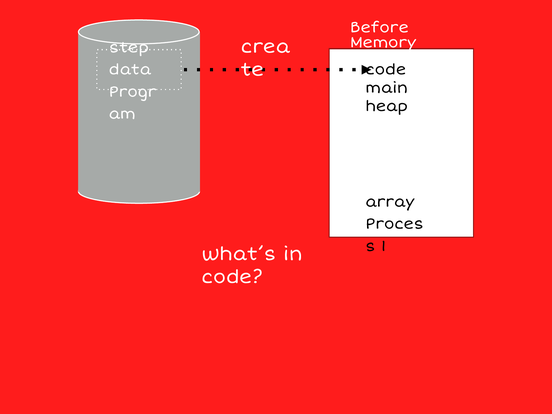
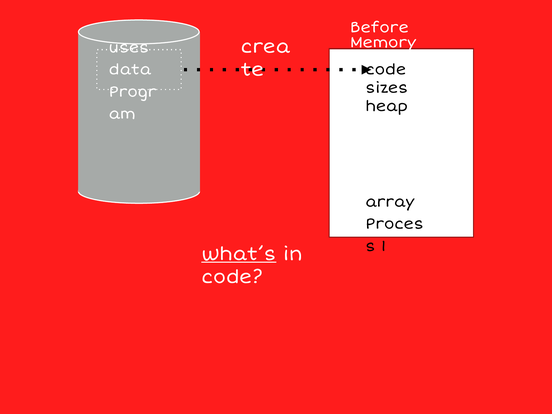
step: step -> uses (129, 48)
main: main -> sizes (387, 88)
what’s underline: none -> present (239, 254)
